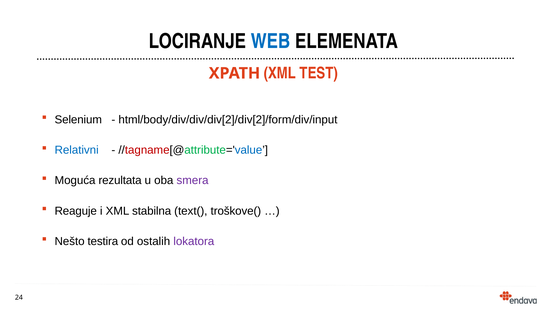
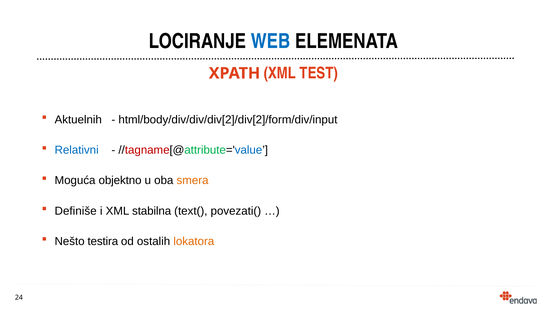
Selenium: Selenium -> Aktuelnih (78, 120)
rezultata: rezultata -> objektno (120, 180)
smera colour: purple -> orange (193, 180)
Reaguje: Reaguje -> Definiše (76, 211)
troškove(: troškove( -> povezati( (236, 211)
lokatora colour: purple -> orange (194, 241)
